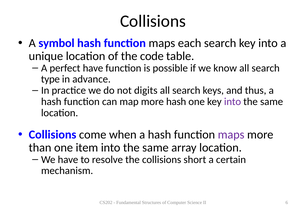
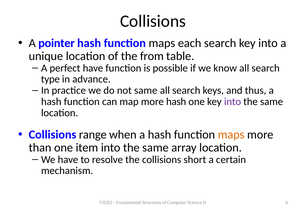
symbol: symbol -> pointer (56, 43)
code: code -> from (152, 56)
not digits: digits -> same (146, 90)
come: come -> range (93, 135)
maps colour: purple -> orange (231, 135)
